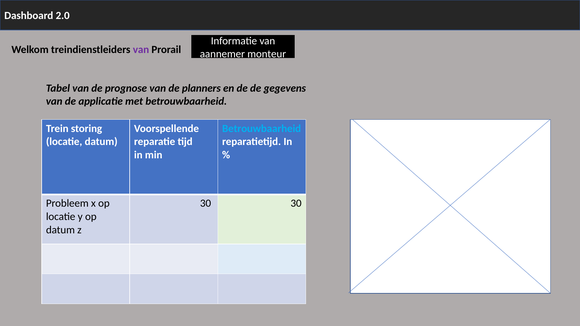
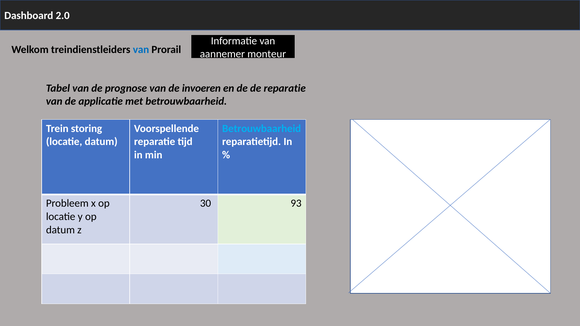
van colour: purple -> blue (141, 50)
planners: planners -> invoeren (201, 88)
de gegevens: gegevens -> reparatie (285, 88)
30 30: 30 -> 93 (296, 203)
